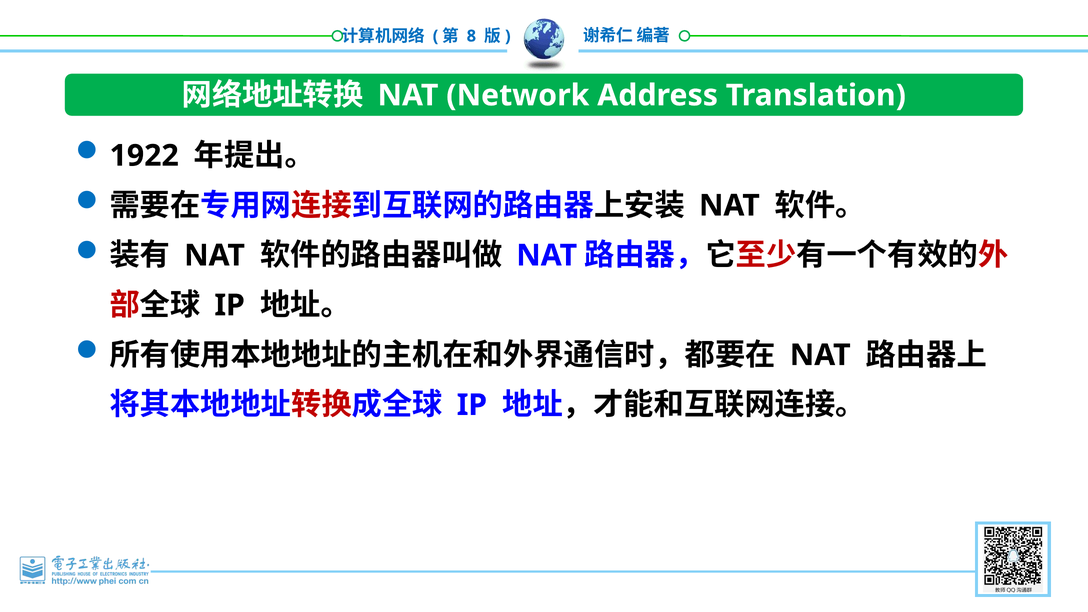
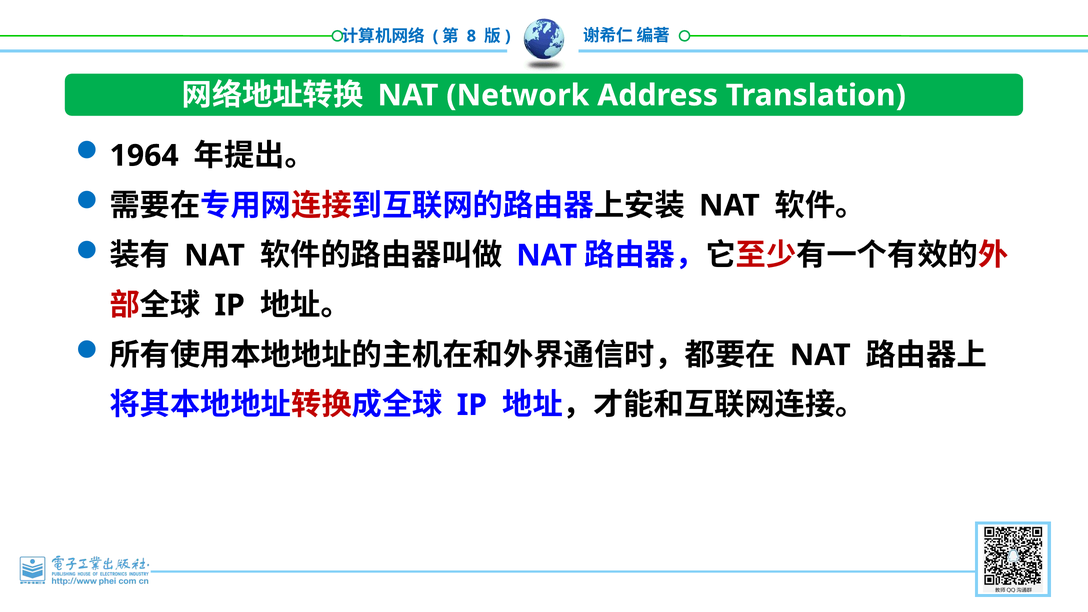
1922: 1922 -> 1964 (144, 156)
